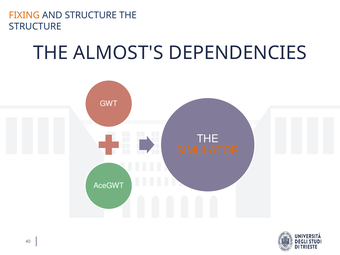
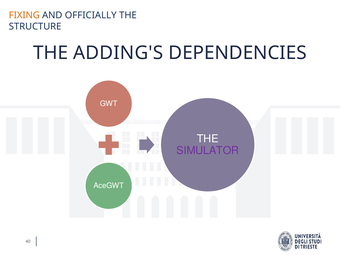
AND STRUCTURE: STRUCTURE -> OFFICIALLY (91, 15)
ALMOST'S: ALMOST'S -> ADDING'S (118, 53)
SIMULATOR colour: orange -> purple (208, 151)
